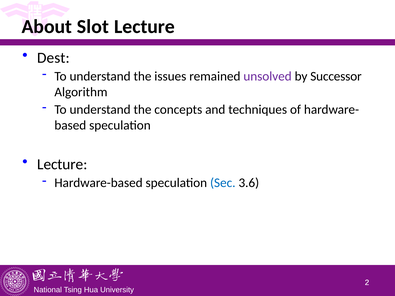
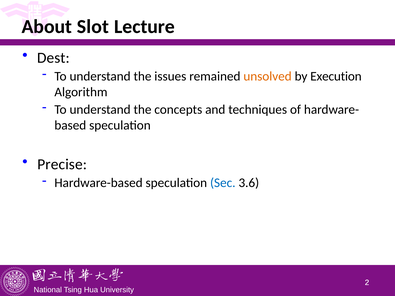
unsolved colour: purple -> orange (268, 76)
Successor: Successor -> Execution (336, 76)
Lecture: Lecture -> Precise (62, 164)
